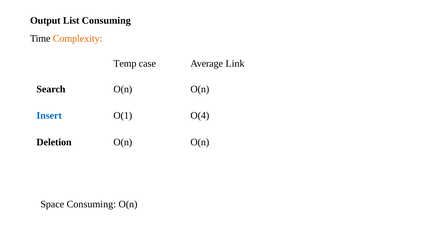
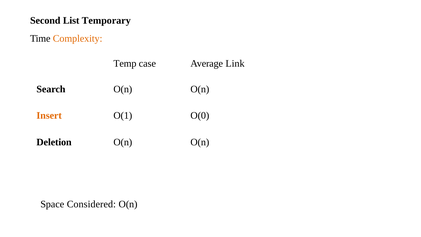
Output: Output -> Second (45, 20)
List Consuming: Consuming -> Temporary (106, 20)
Insert colour: blue -> orange (49, 115)
O(4: O(4 -> O(0 (200, 115)
Space Consuming: Consuming -> Considered (91, 204)
